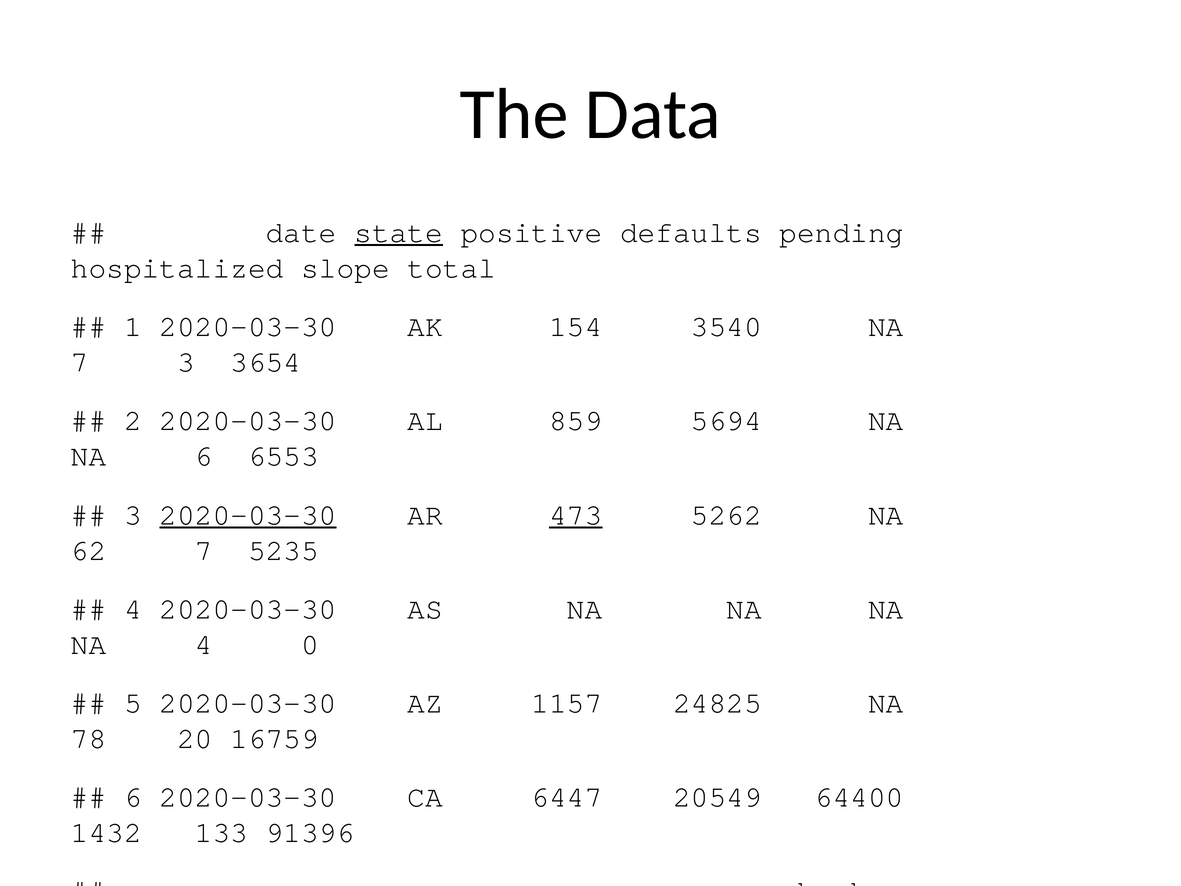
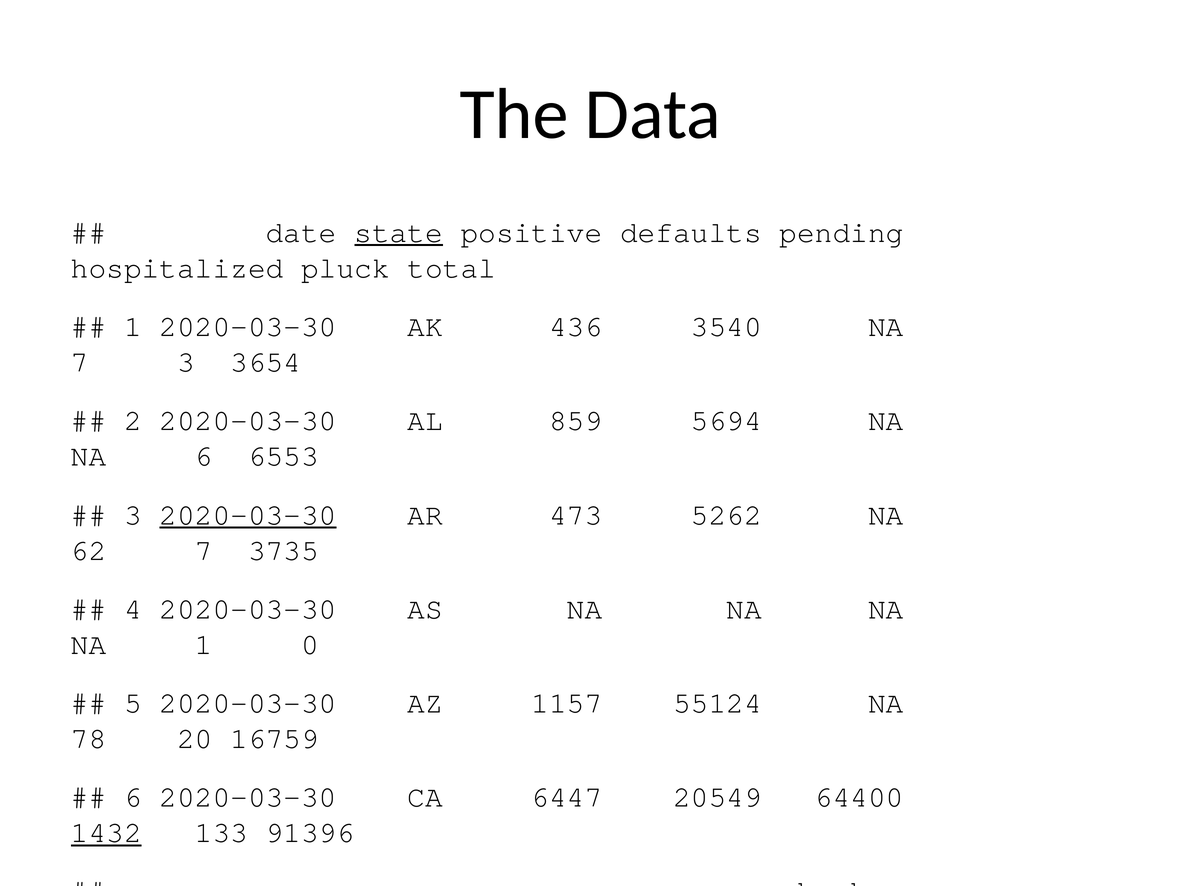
slope: slope -> pluck (345, 268)
154: 154 -> 436 (576, 326)
473 underline: present -> none (576, 515)
5235: 5235 -> 3735 (283, 550)
NA 4: 4 -> 1 (204, 644)
24825: 24825 -> 55124 (717, 703)
1432 underline: none -> present (106, 832)
